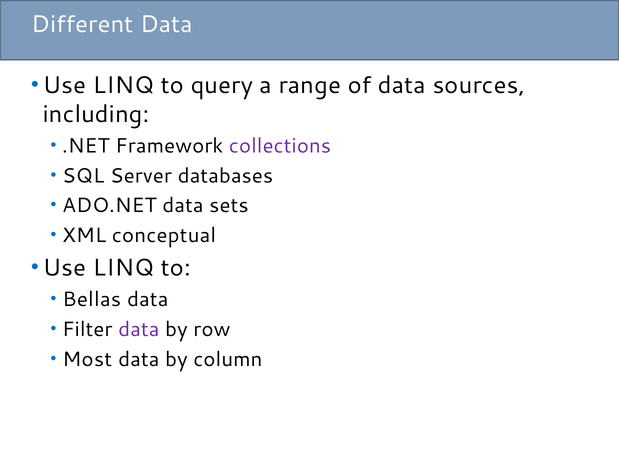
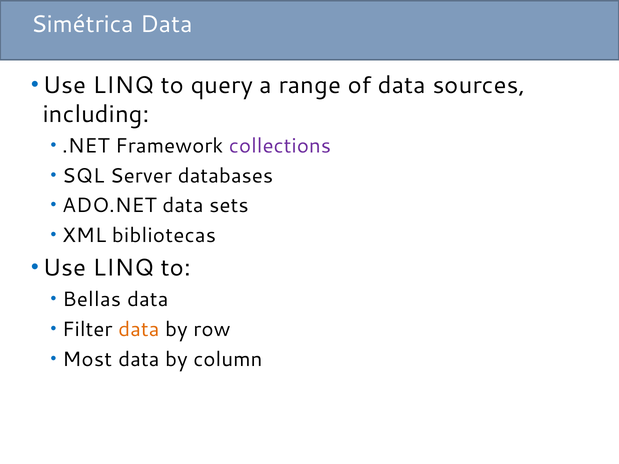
Different: Different -> Simétrica (82, 24)
conceptual: conceptual -> bibliotecas (164, 236)
data colour: purple -> orange (139, 330)
